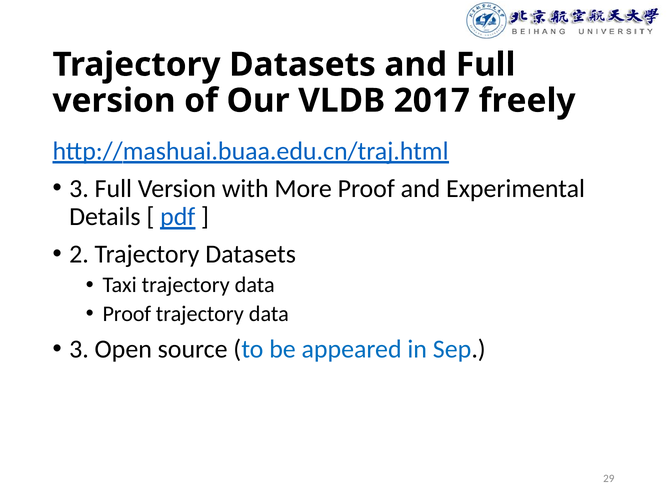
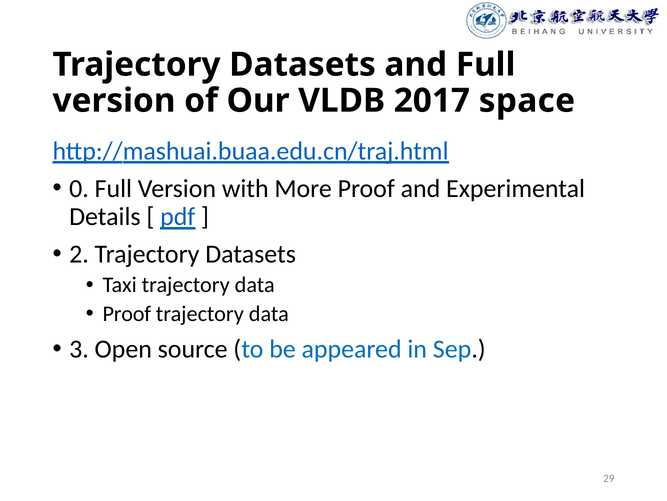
freely: freely -> space (527, 101)
3: 3 -> 0 (79, 188)
